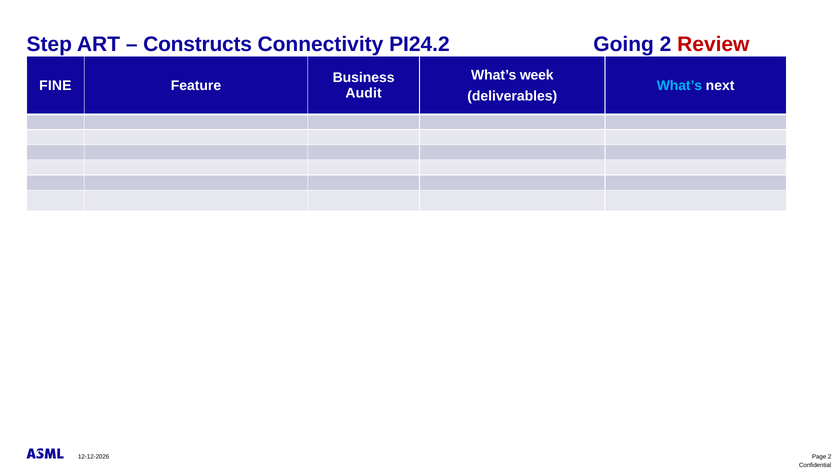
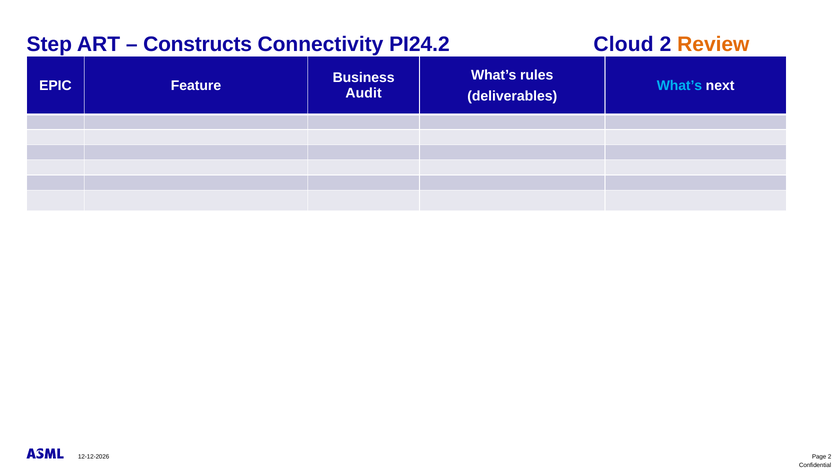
Going: Going -> Cloud (624, 44)
Review colour: red -> orange (713, 44)
week: week -> rules (537, 75)
FINE: FINE -> EPIC (55, 86)
